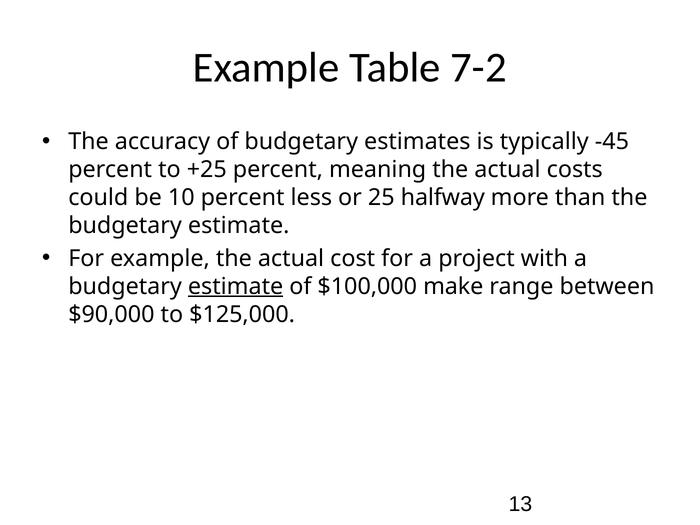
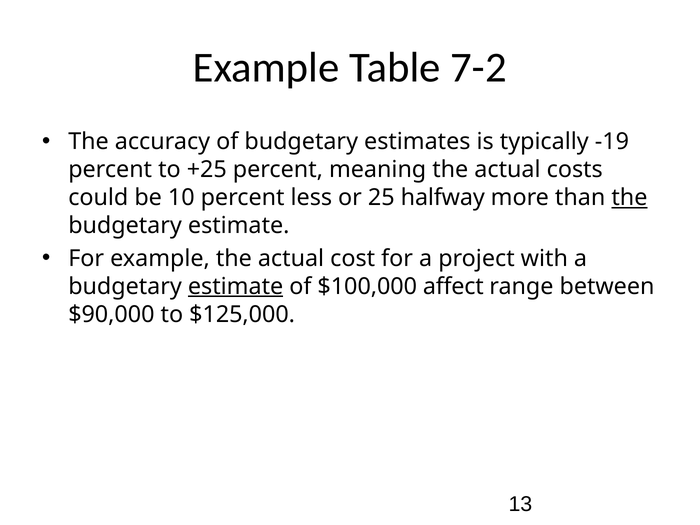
-45: -45 -> -19 (612, 142)
the underline: none -> present (629, 198)
make: make -> affect (453, 286)
